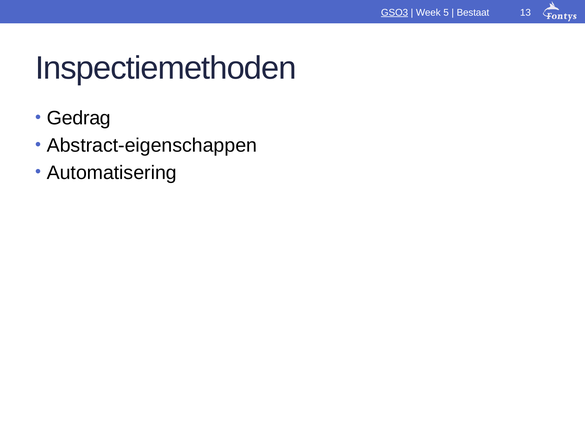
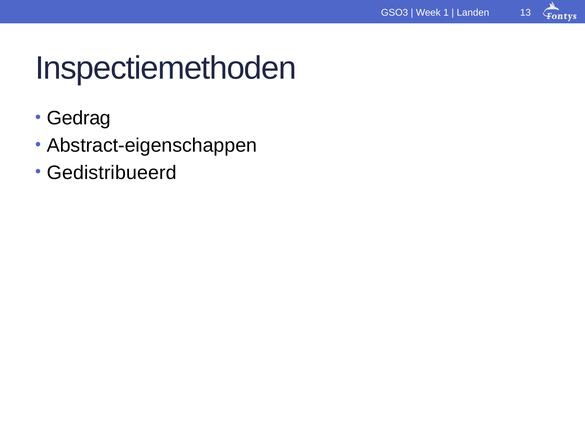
GSO3 underline: present -> none (395, 13)
5: 5 -> 1 (446, 13)
Bestaat: Bestaat -> Landen (473, 13)
Automatisering: Automatisering -> Gedistribueerd (112, 173)
